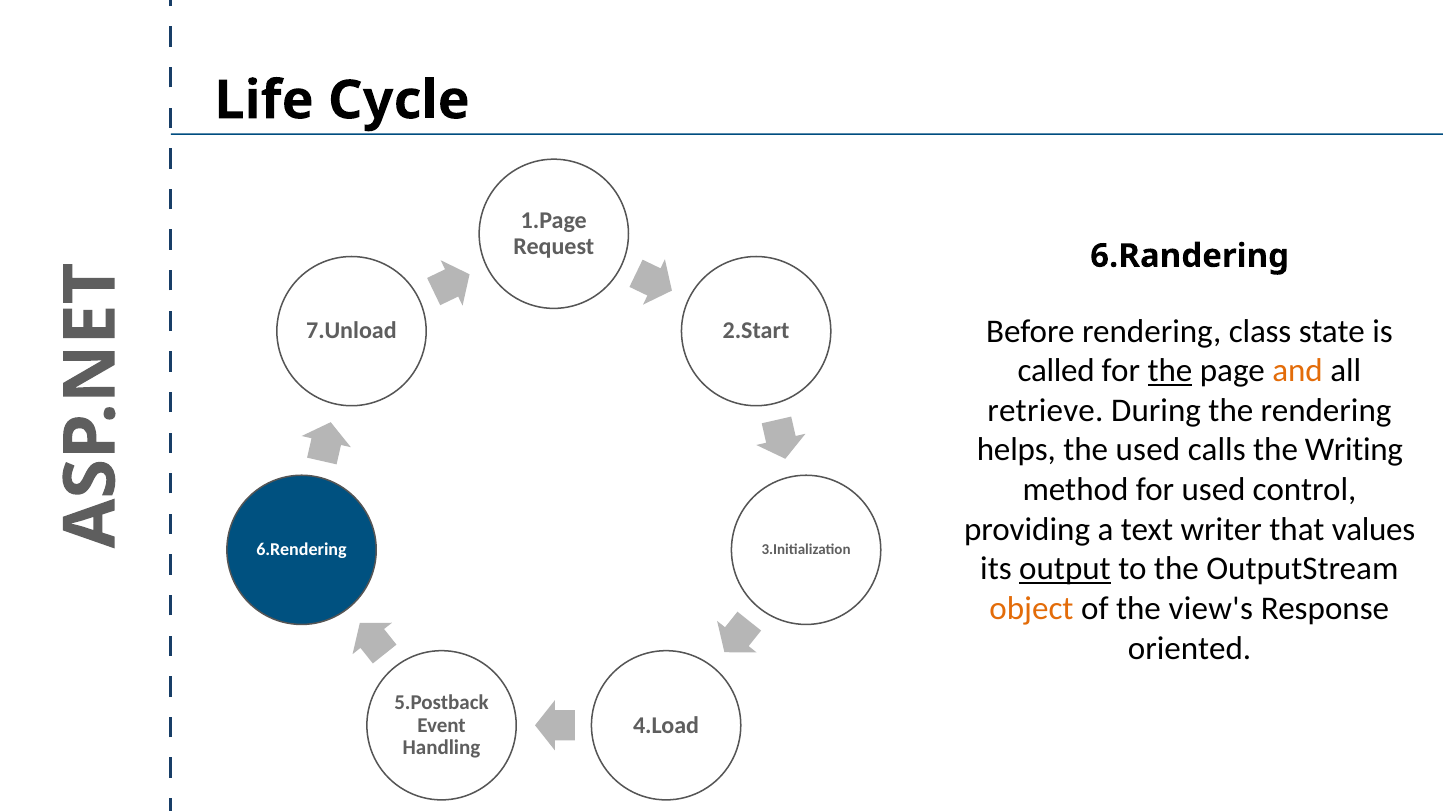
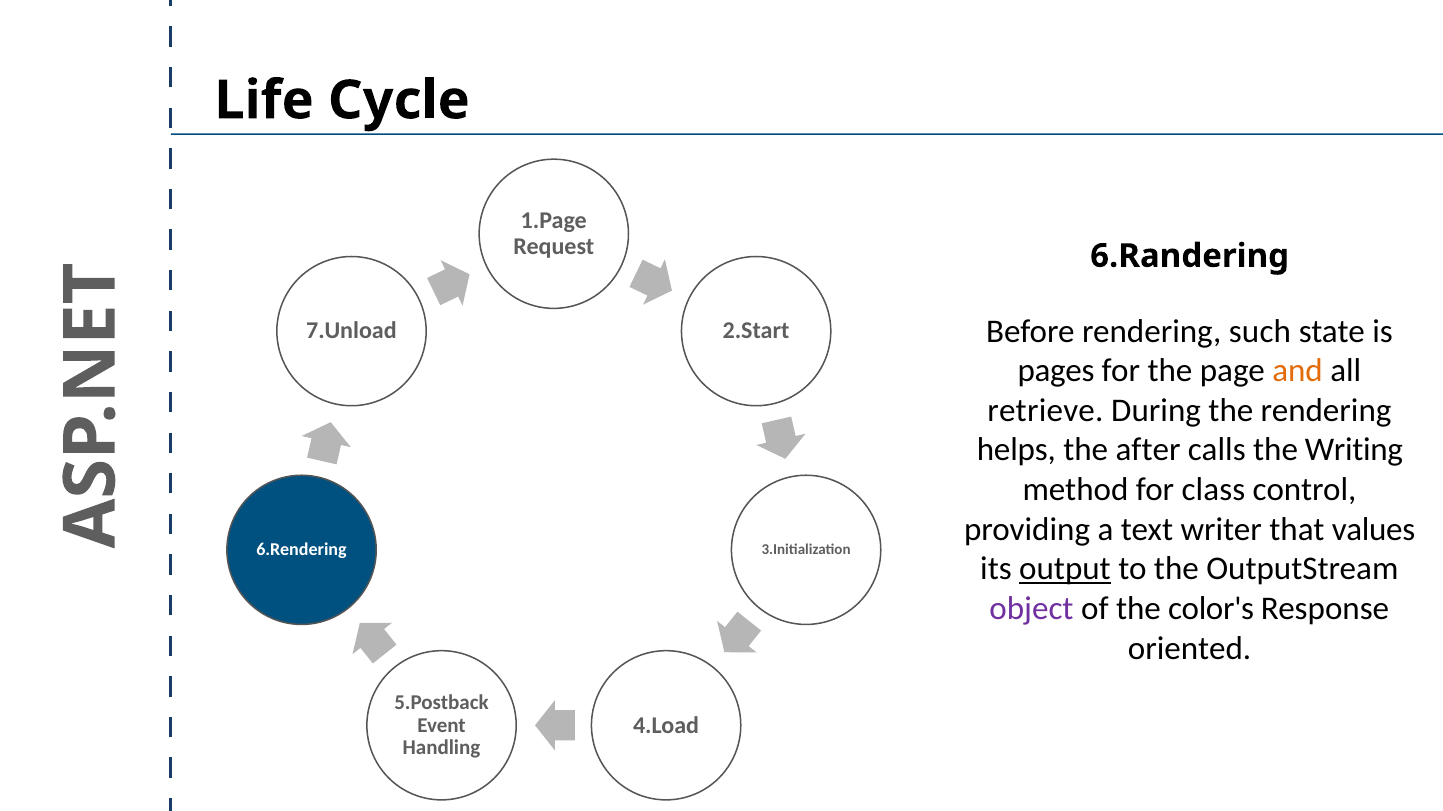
class: class -> such (1260, 331)
called: called -> pages (1056, 371)
the underline: present -> none (1170, 371)
the used: used -> after (1148, 450)
for used: used -> class (1213, 490)
object colour: orange -> purple (1031, 609)
view's: view's -> color's (1211, 609)
